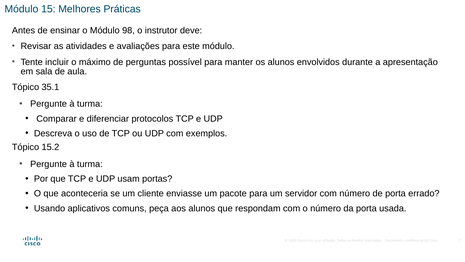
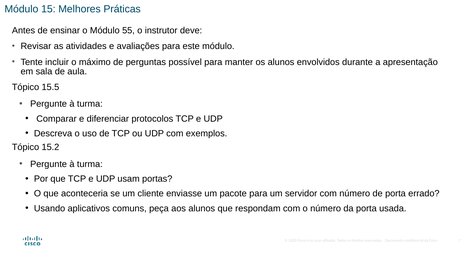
98: 98 -> 55 (128, 30)
35.1: 35.1 -> 15.5 (50, 87)
